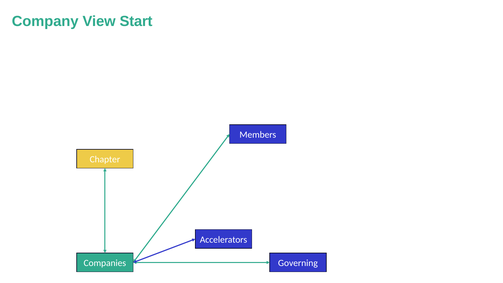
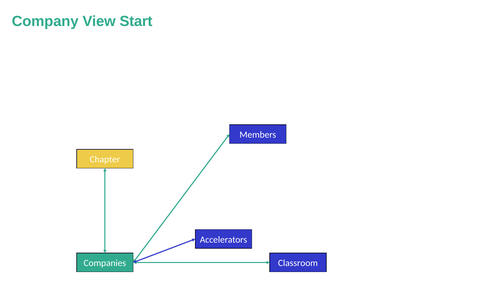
Governing: Governing -> Classroom (298, 263)
